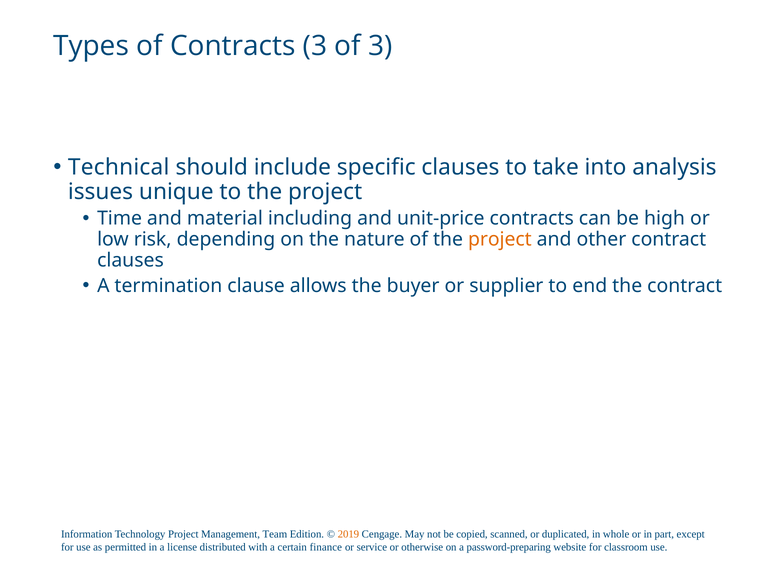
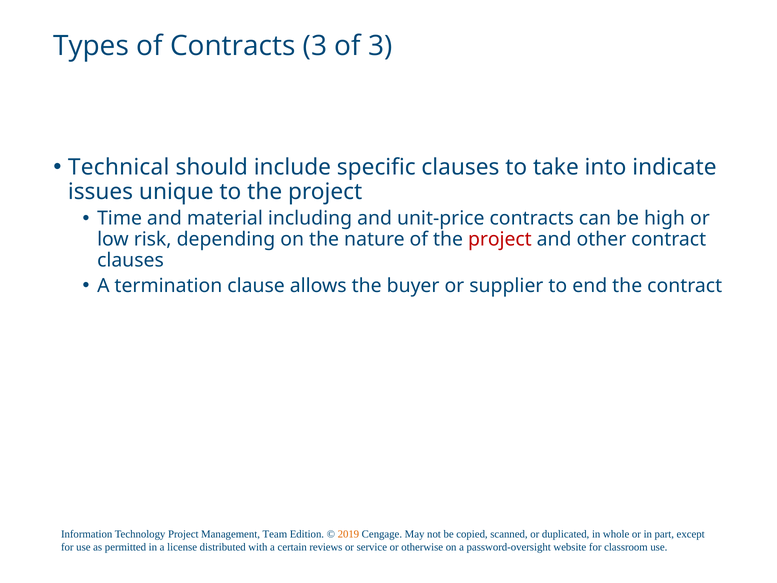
analysis: analysis -> indicate (674, 167)
project colour: orange -> red (500, 239)
finance: finance -> reviews (326, 547)
password-preparing: password-preparing -> password-oversight (509, 547)
